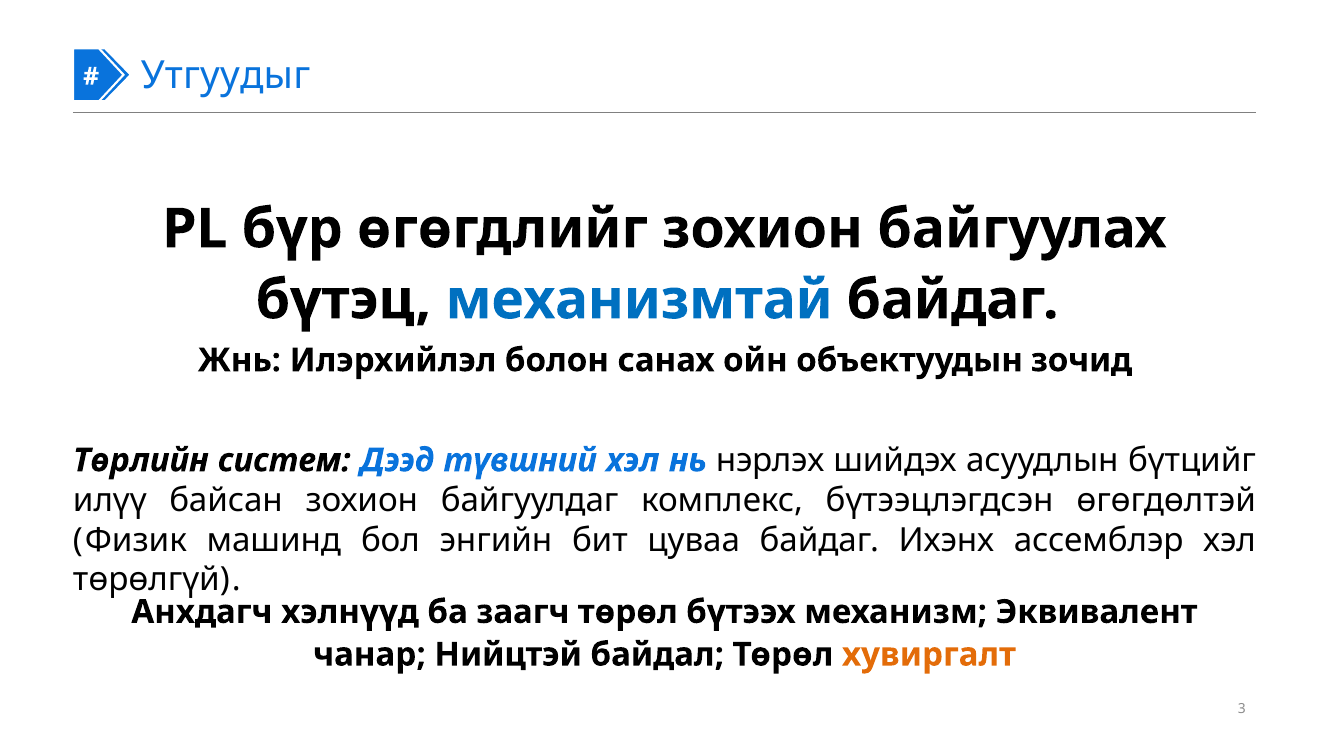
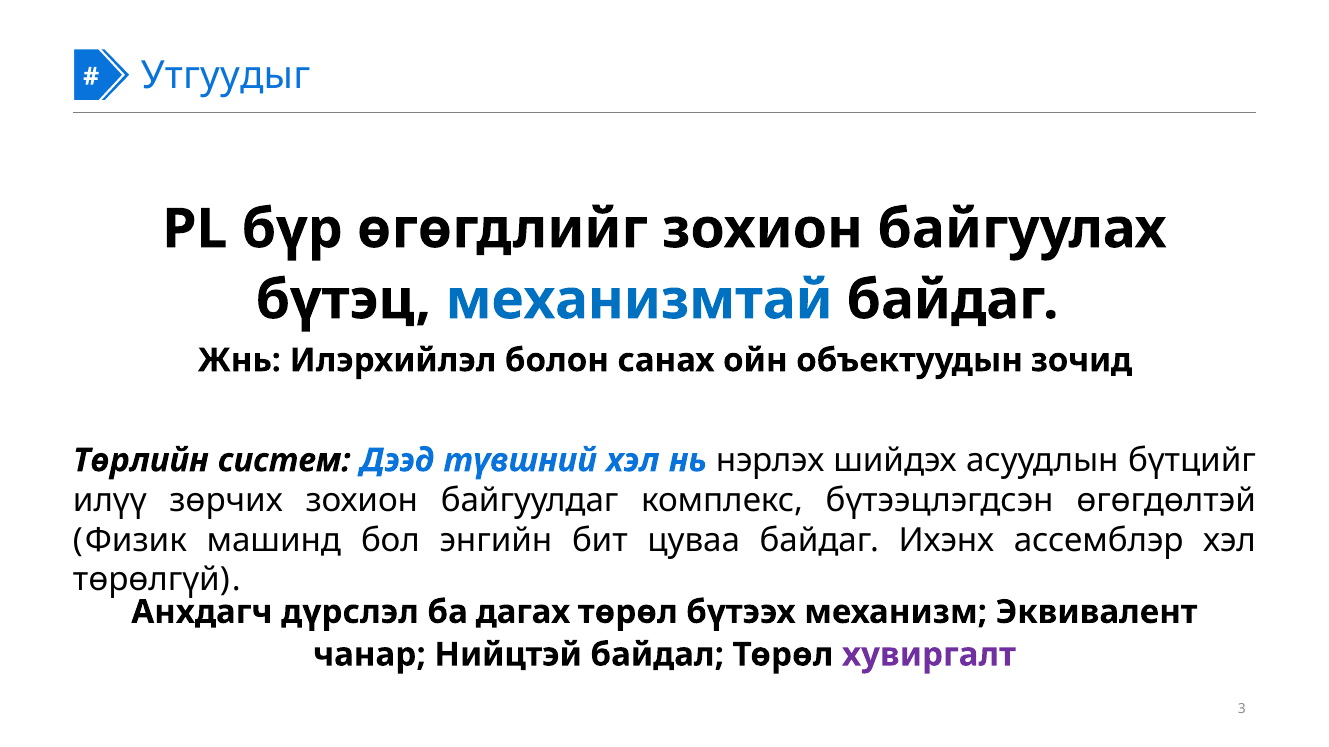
байсан: байсан -> зөрчих (226, 501)
хэлнүүд: хэлнүүд -> дүрслэл (350, 612)
заагч: заагч -> дагах (523, 612)
хувиргалт colour: orange -> purple (929, 655)
